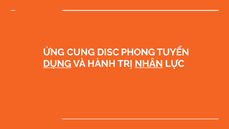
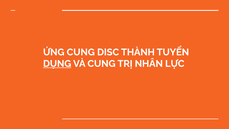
PHONG: PHONG -> THÀNH (138, 52)
VÀ HÀNH: HÀNH -> CUNG (101, 64)
NHÂN underline: present -> none (149, 64)
